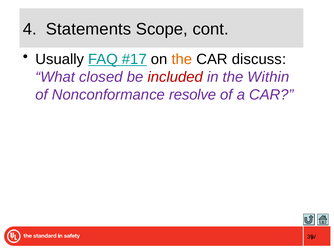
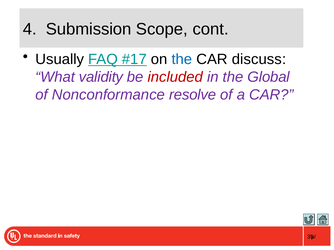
Statements: Statements -> Submission (89, 29)
the colour: orange -> blue (182, 59)
closed: closed -> validity (101, 77)
Within: Within -> Global (269, 77)
